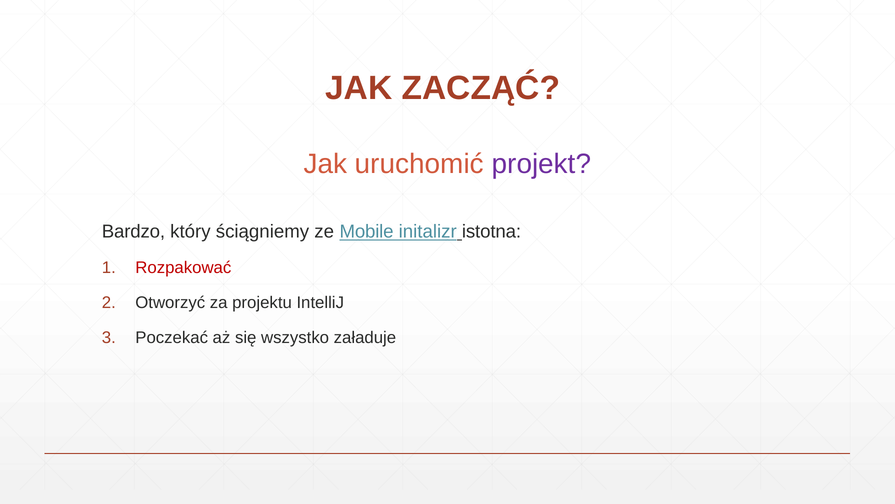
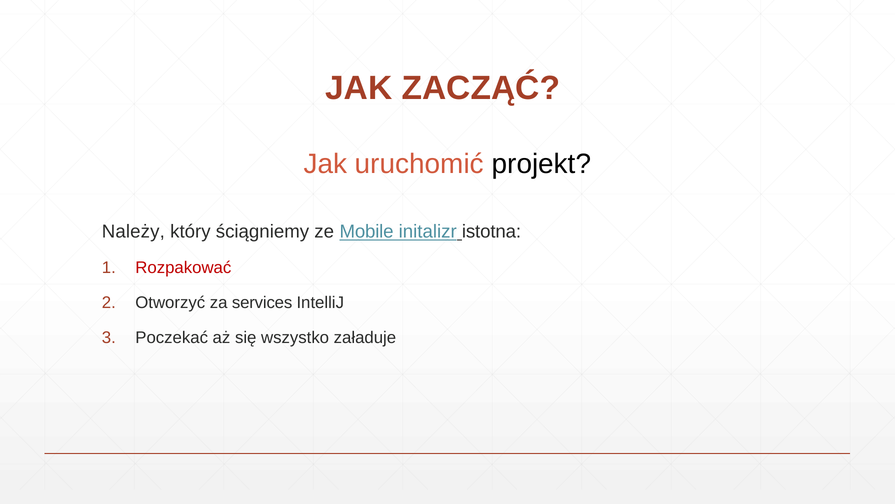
projekt colour: purple -> black (541, 164)
Bardzo: Bardzo -> Należy (133, 231)
projektu: projektu -> services (262, 302)
